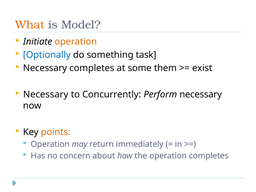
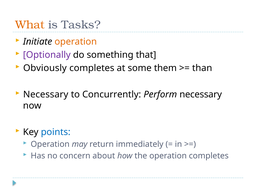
Model: Model -> Tasks (81, 25)
Optionally colour: blue -> purple (47, 55)
task: task -> that (146, 55)
Necessary: Necessary -> Obviously (45, 68)
exist: exist -> than (202, 68)
points colour: orange -> blue (56, 132)
